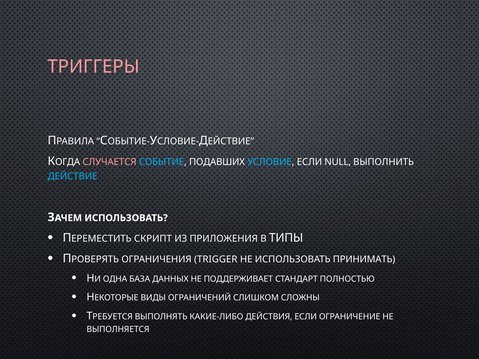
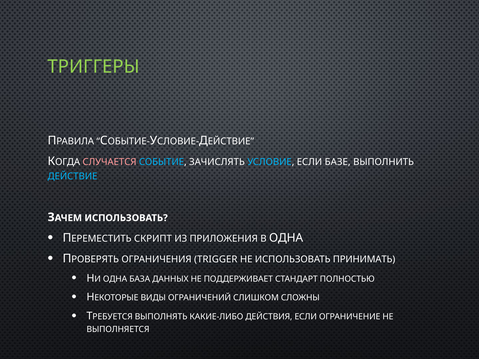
ТРИГГЕРЫ colour: pink -> light green (94, 67)
ПОДАВШИХ: ПОДАВШИХ -> ЗАЧИСЛЯТЬ (217, 162)
NULL: NULL -> БАЗЕ (338, 162)
В ТИПЫ: ТИПЫ -> ОДНА (286, 238)
